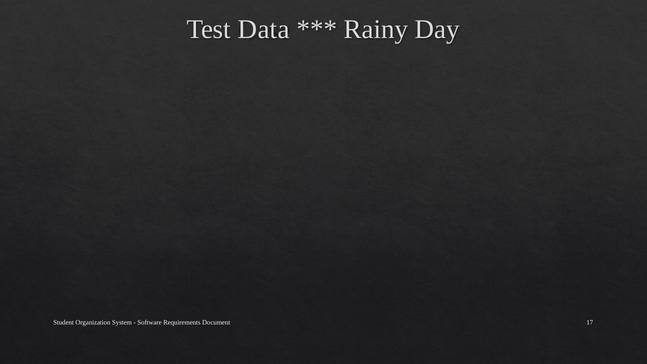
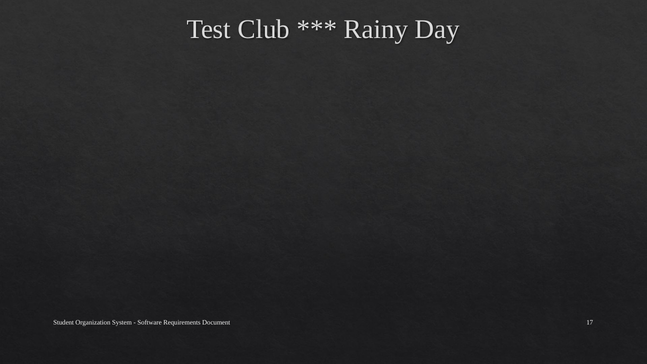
Data: Data -> Club (264, 29)
